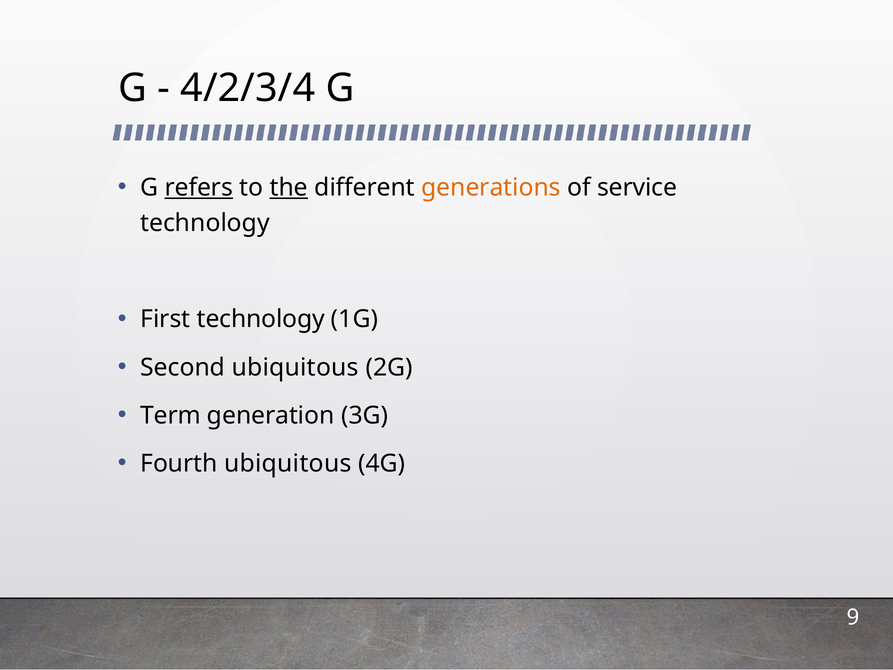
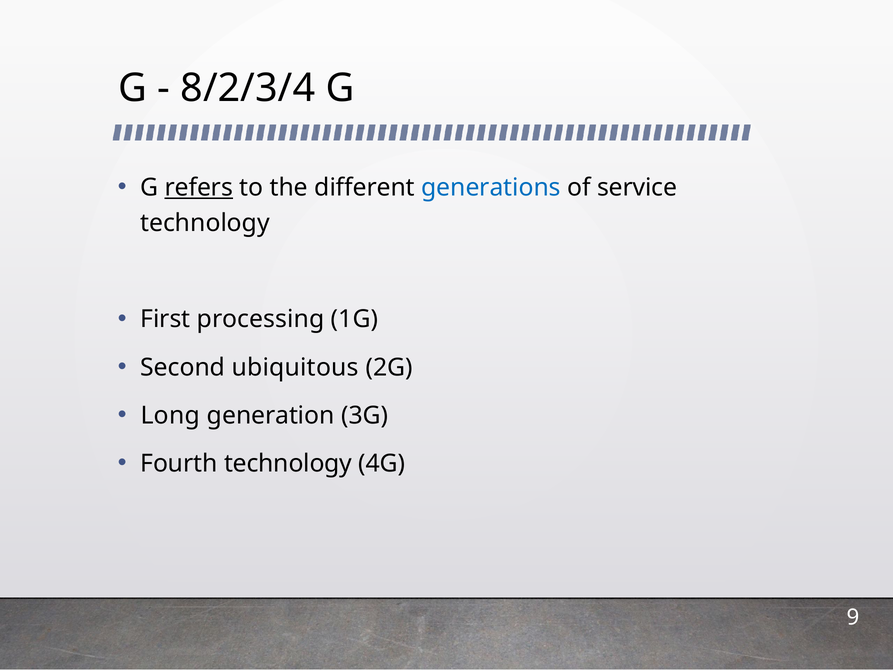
4/2/3/4: 4/2/3/4 -> 8/2/3/4 (248, 88)
the underline: present -> none (289, 187)
generations colour: orange -> blue (491, 187)
First technology: technology -> processing (261, 319)
Term: Term -> Long (170, 415)
Fourth ubiquitous: ubiquitous -> technology (288, 463)
